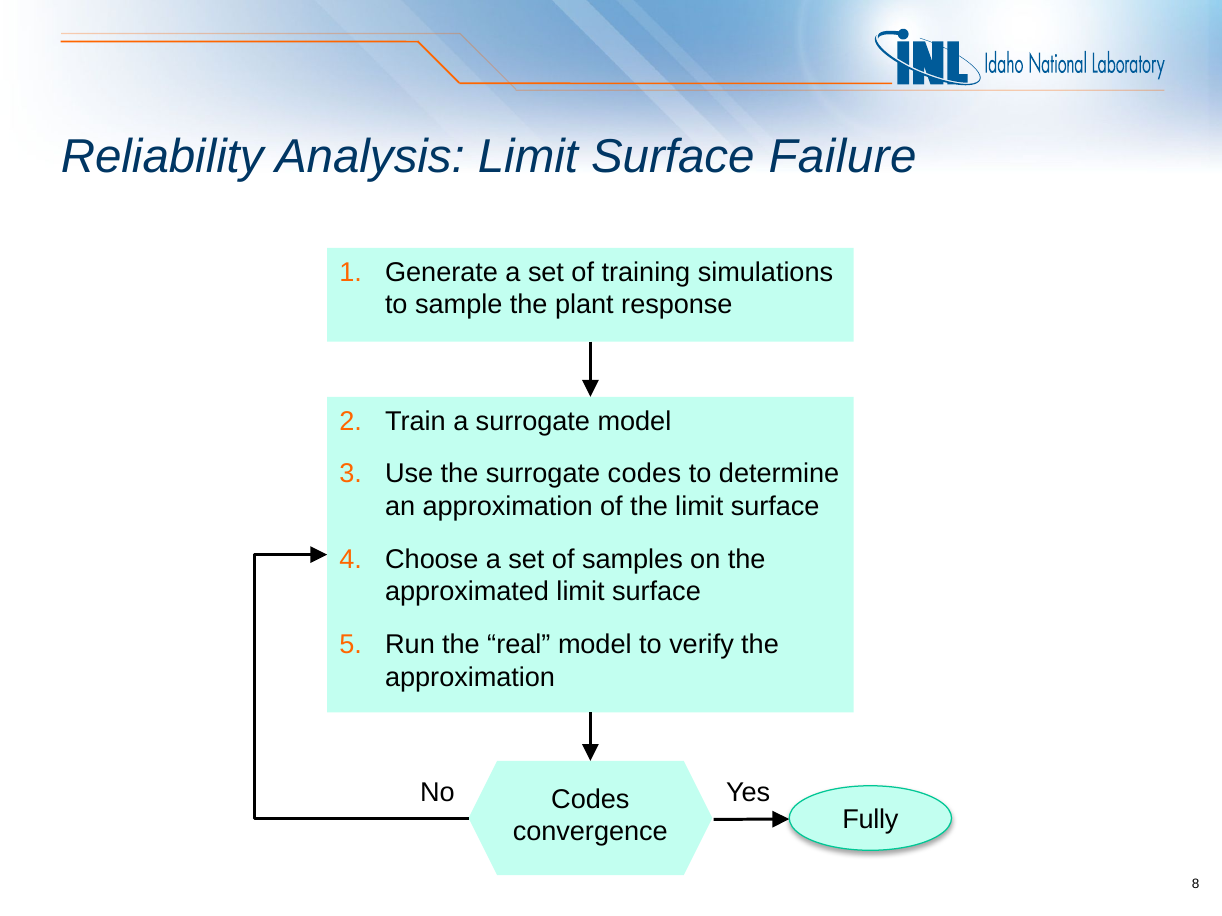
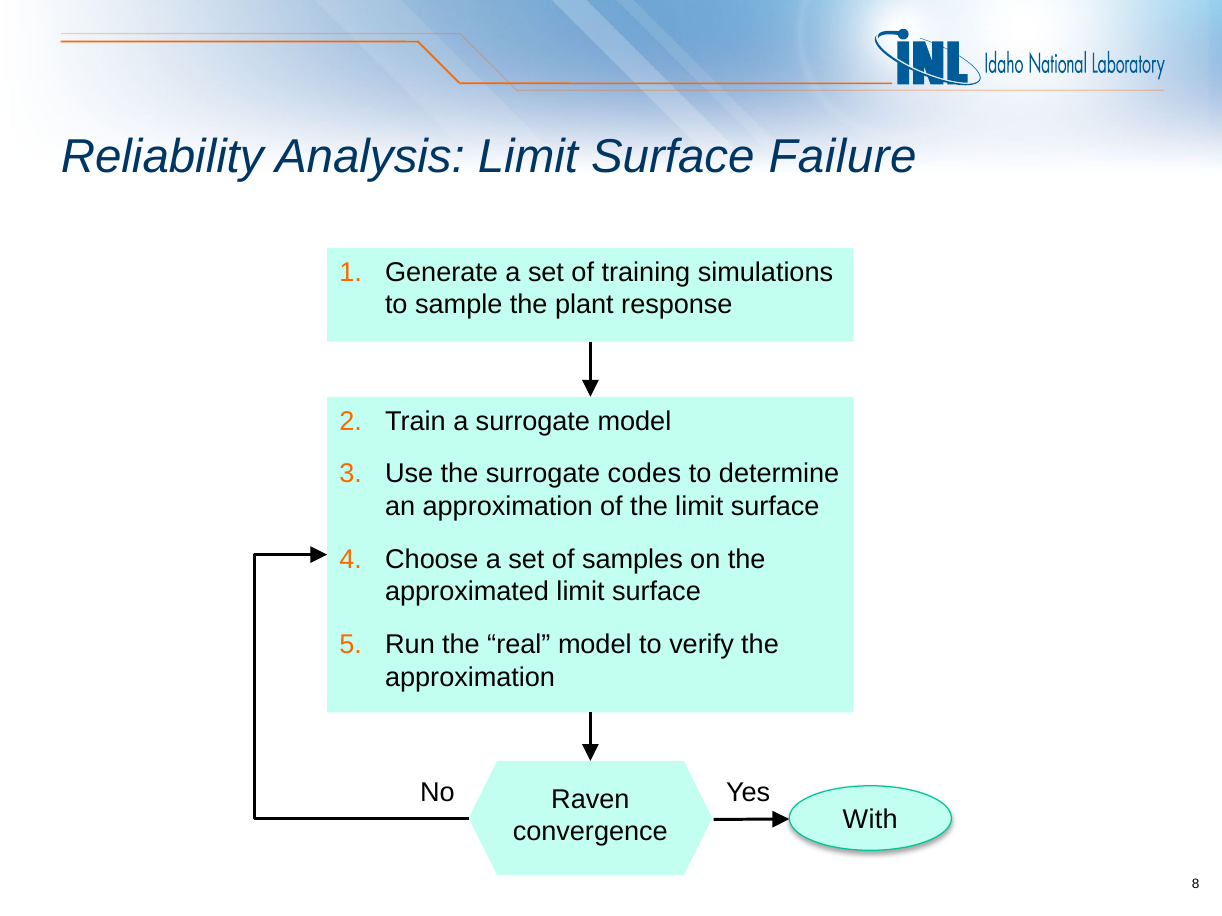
Codes: Codes -> Raven (590, 800)
Fully: Fully -> With (870, 820)
